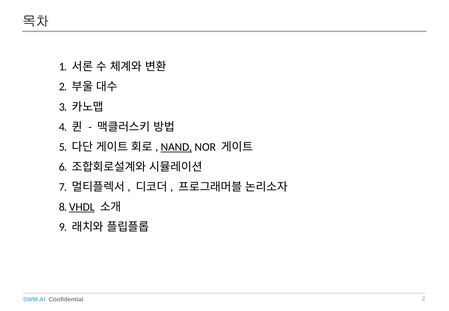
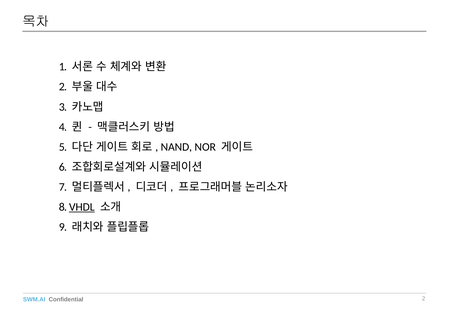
NAND underline: present -> none (176, 147)
